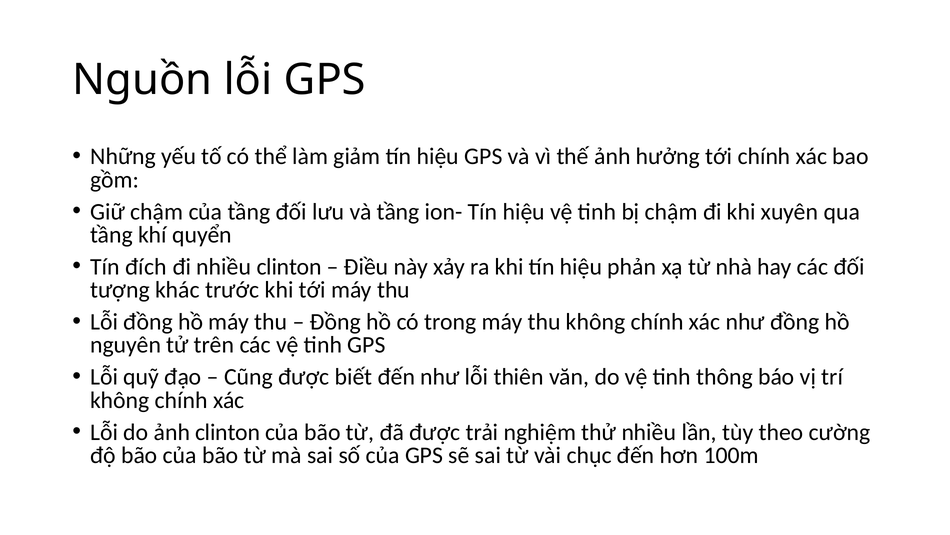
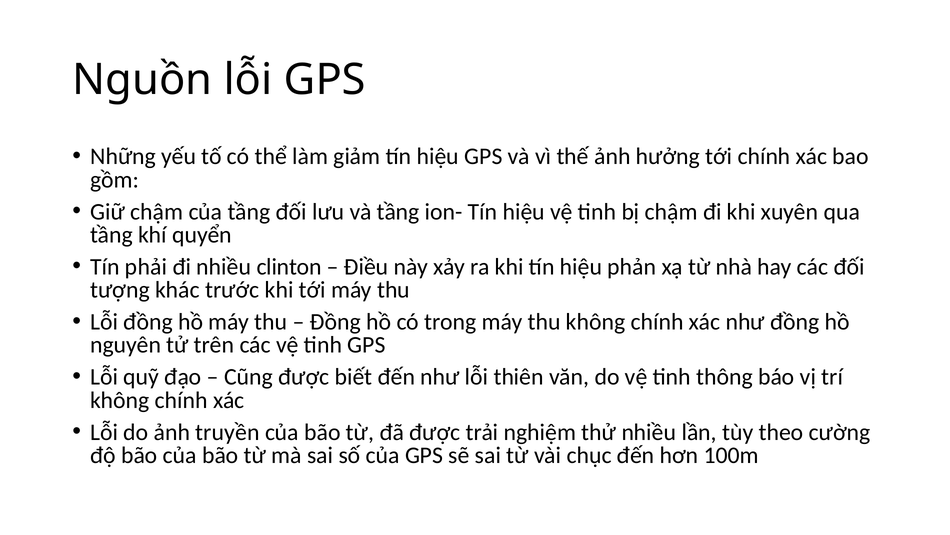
đích: đích -> phải (146, 267)
ảnh clinton: clinton -> truyền (227, 432)
